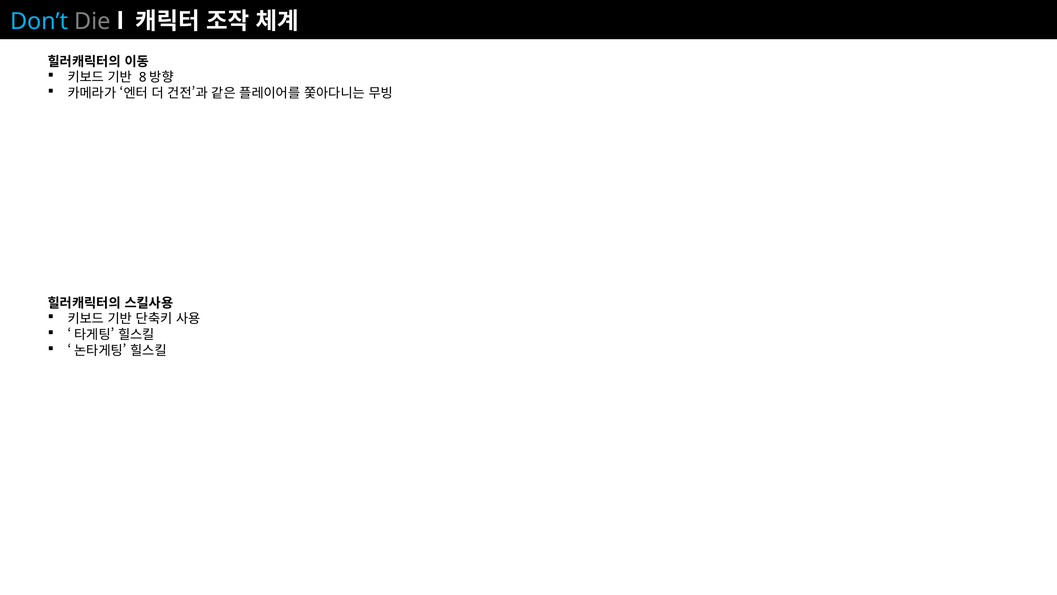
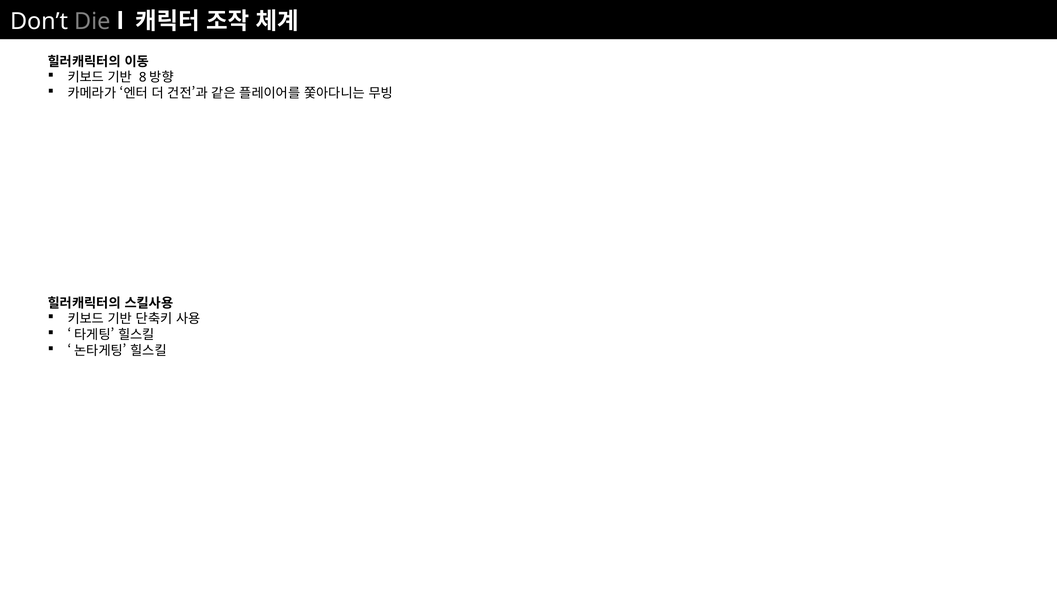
Don’t colour: light blue -> white (39, 21)
